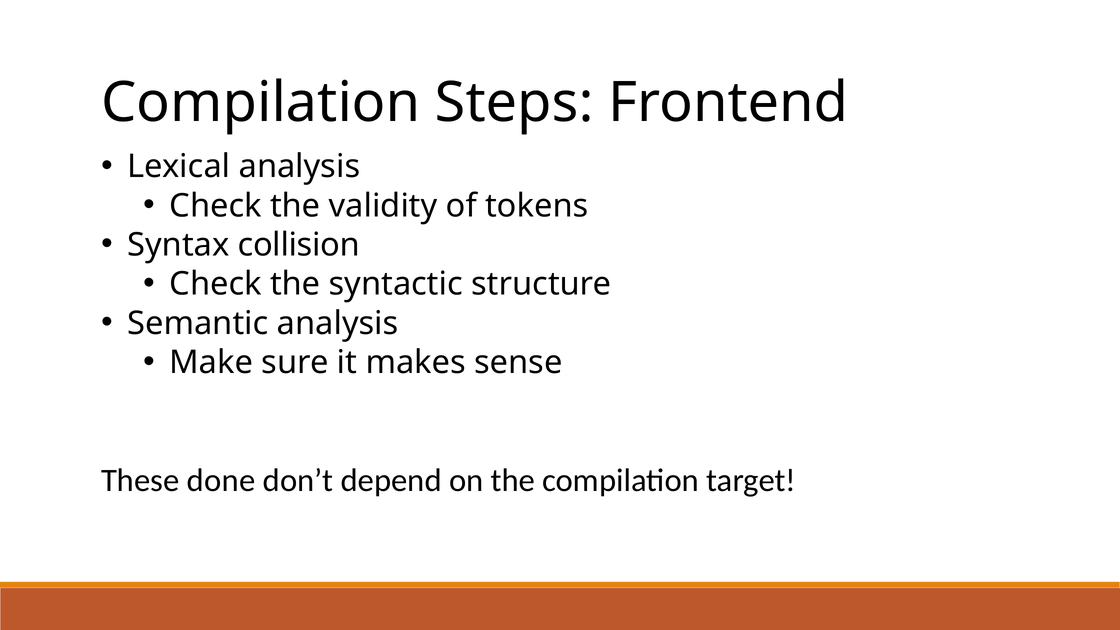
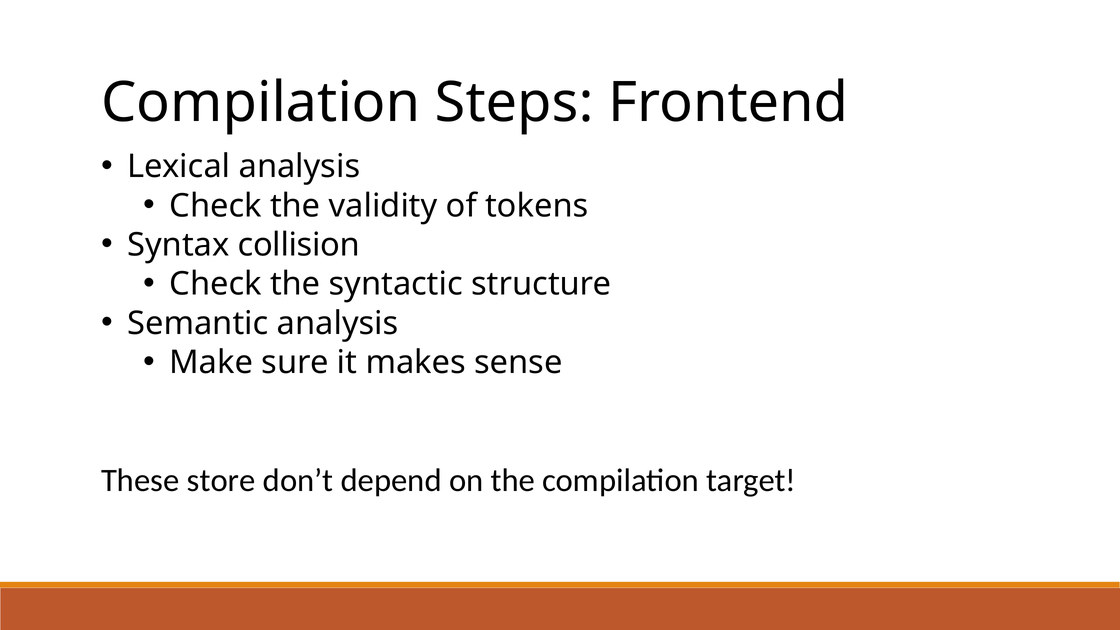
done: done -> store (221, 480)
